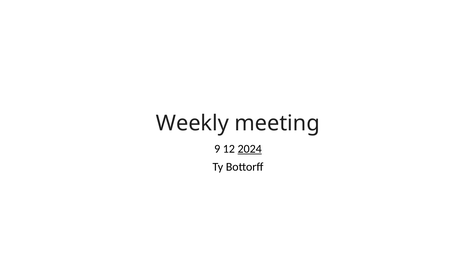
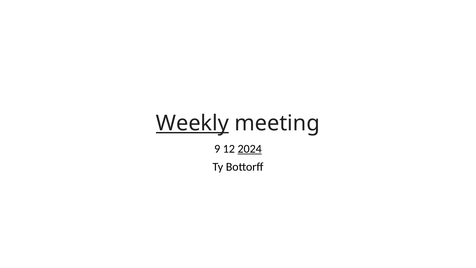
Weekly underline: none -> present (192, 123)
